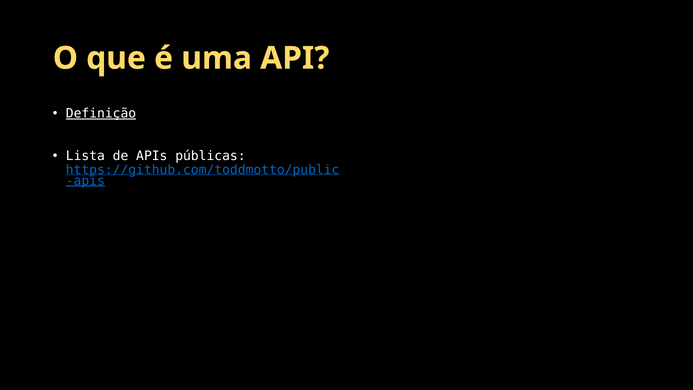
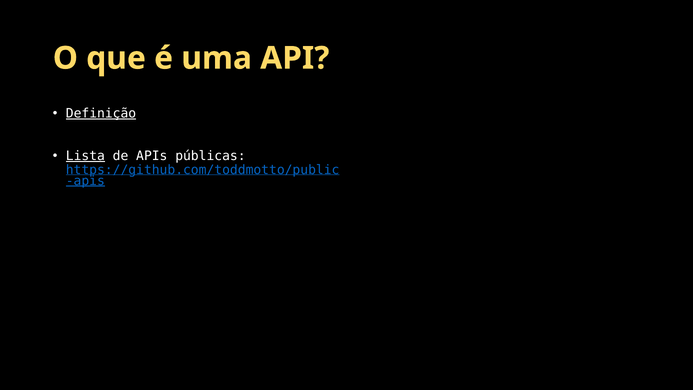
Lista underline: none -> present (85, 156)
